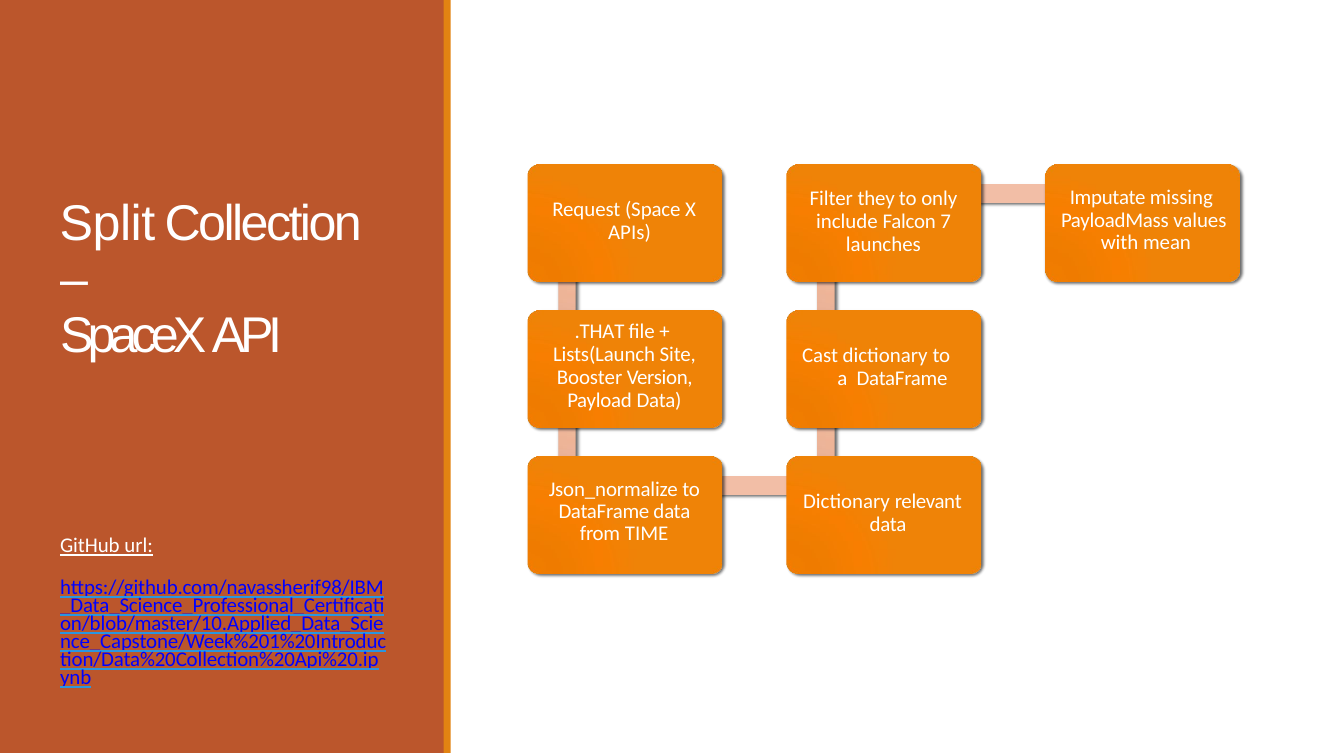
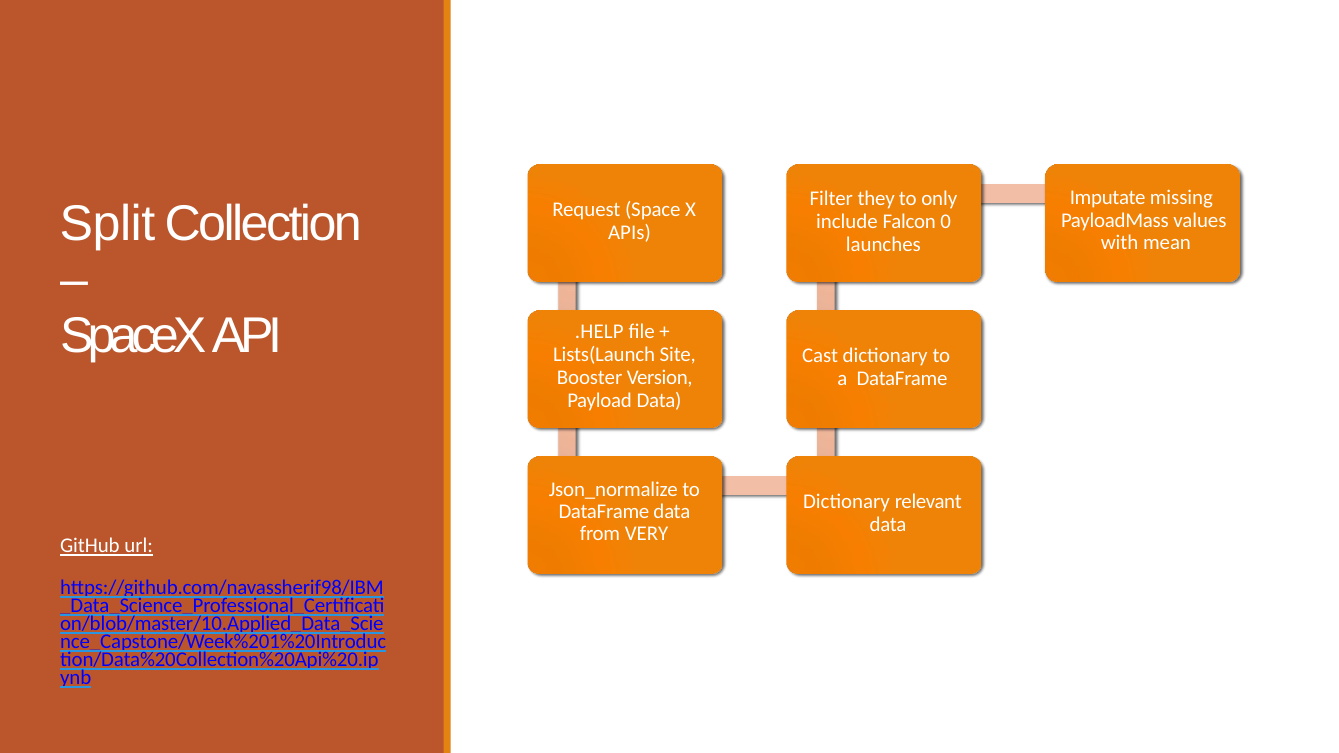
7: 7 -> 0 (946, 221)
.THAT: .THAT -> .HELP (599, 332)
TIME: TIME -> VERY (647, 534)
